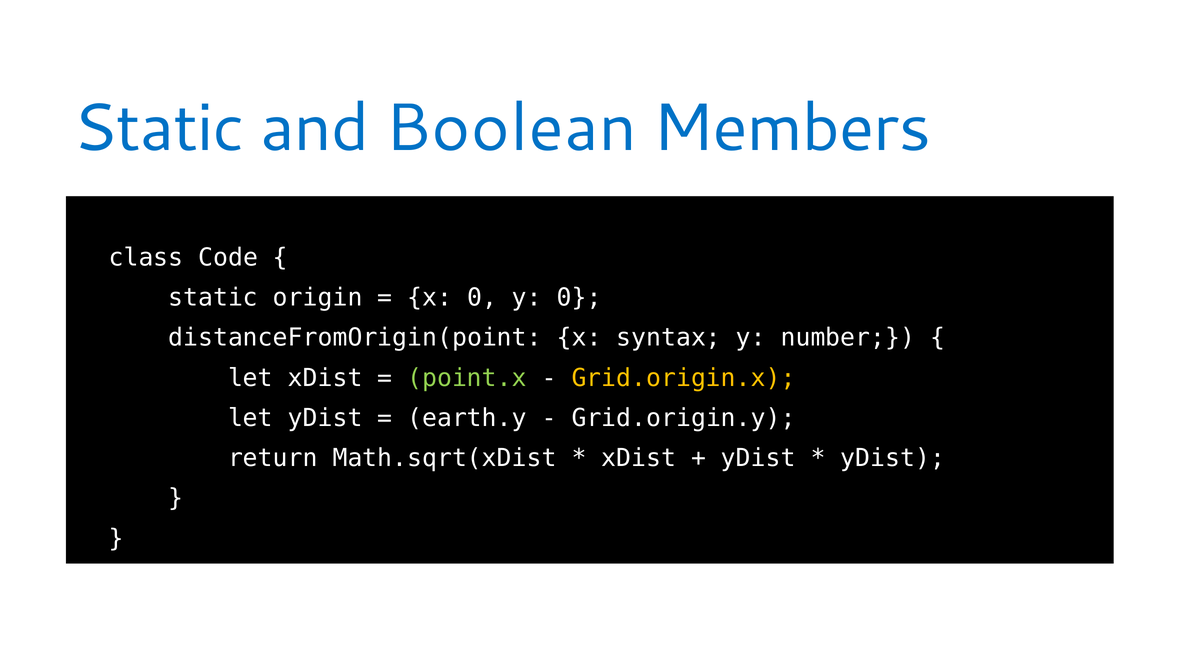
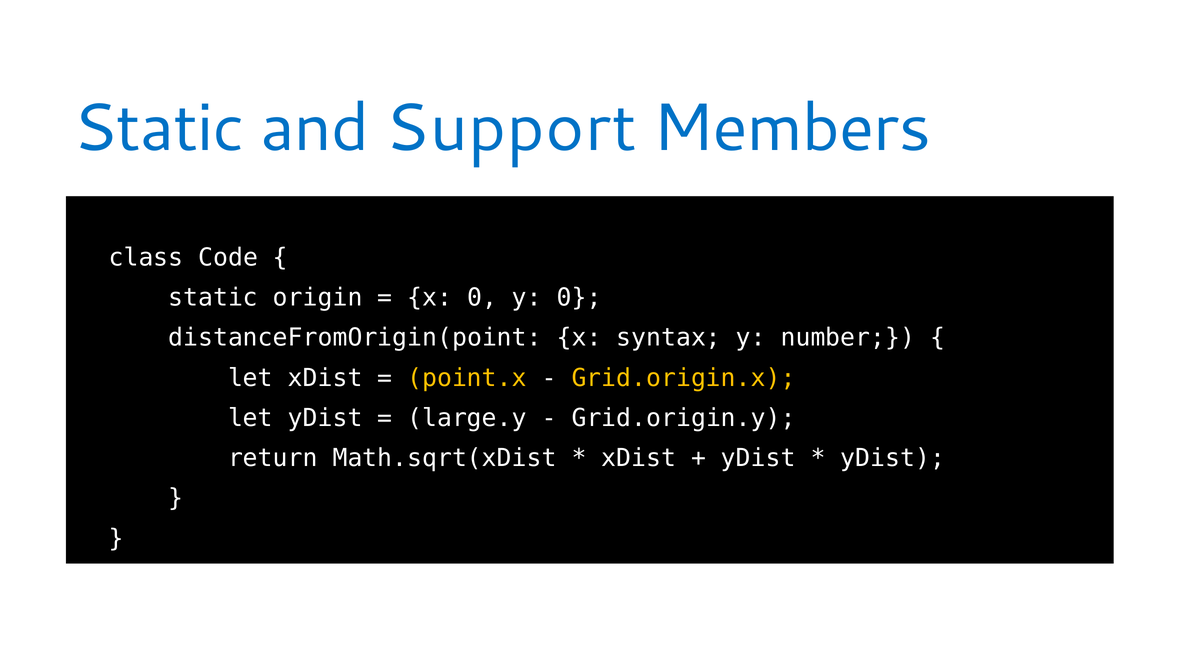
Boolean: Boolean -> Support (511, 128)
point.x colour: light green -> yellow (467, 377)
earth.y: earth.y -> large.y (467, 418)
